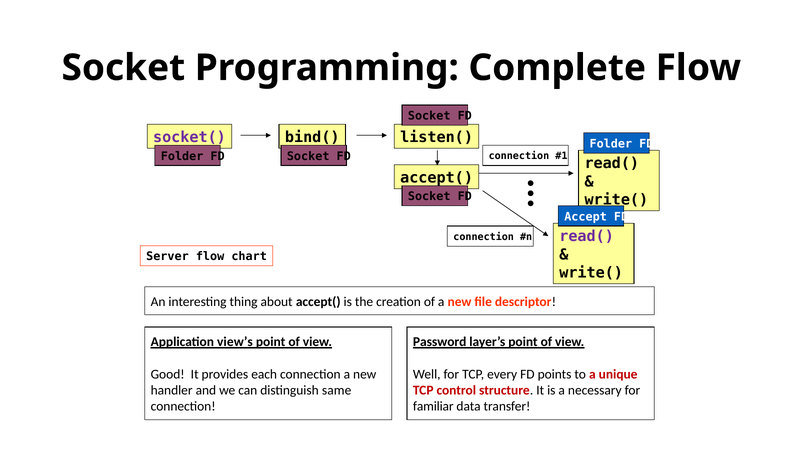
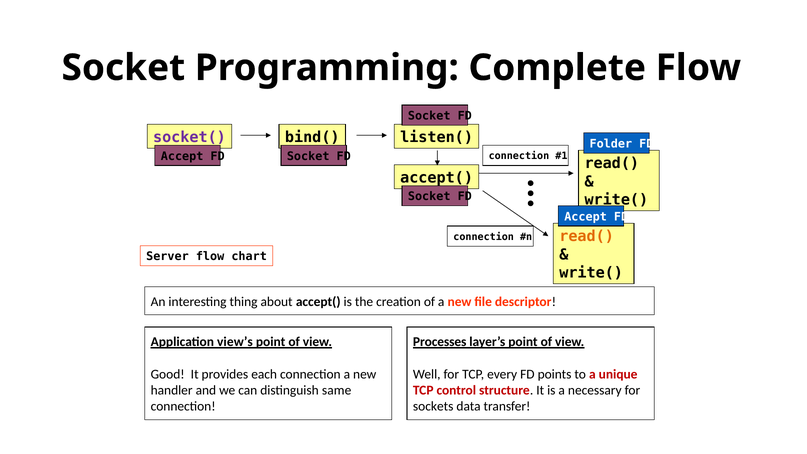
Folder: Folder -> Accept (182, 156)
read( colour: purple -> orange (587, 236)
Password: Password -> Processes (440, 342)
familiar: familiar -> sockets (433, 406)
